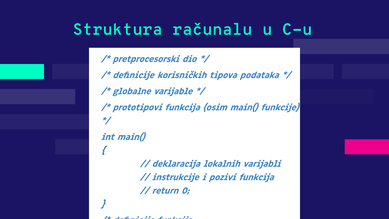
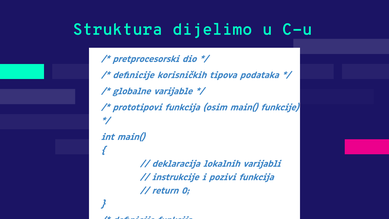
računalu: računalu -> dijelimo (212, 29)
